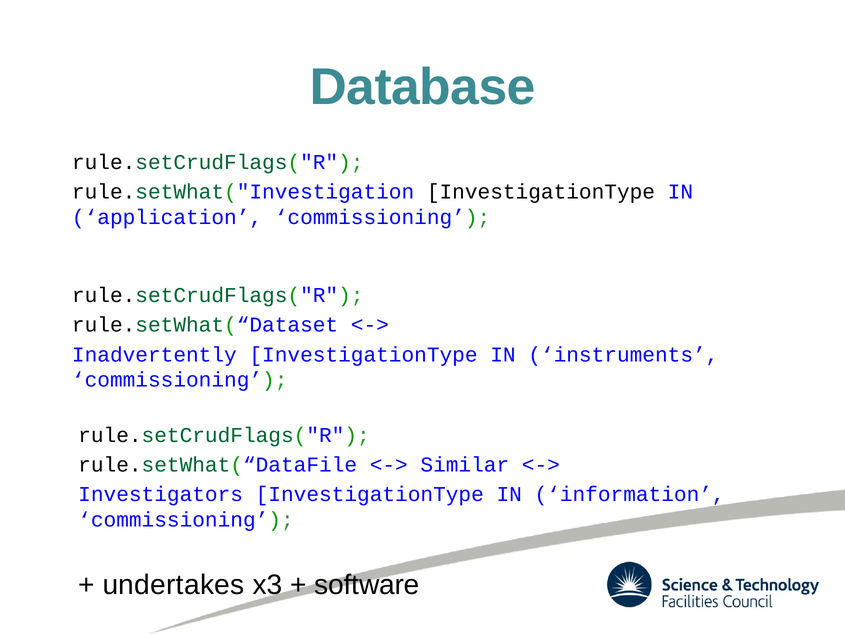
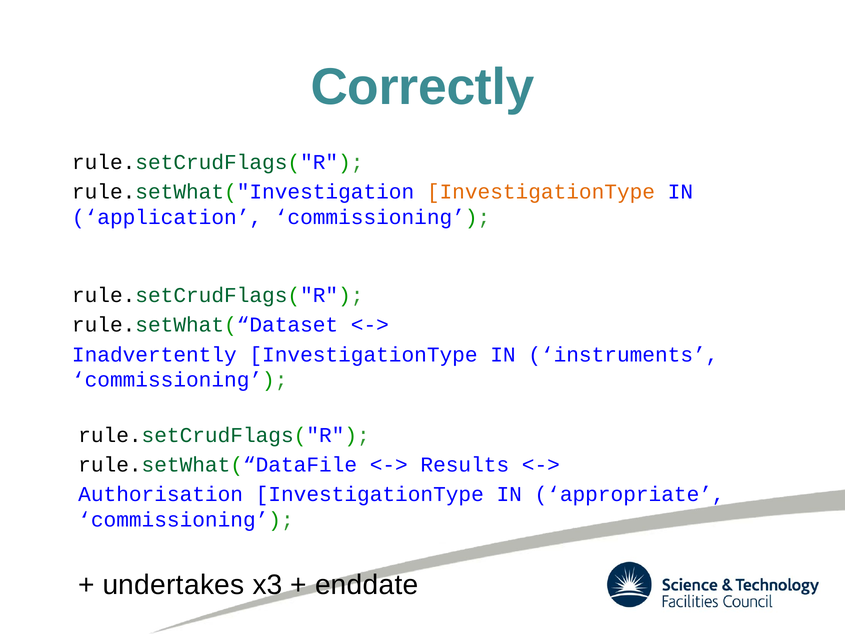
Database: Database -> Correctly (422, 87)
InvestigationType colour: black -> orange (541, 192)
Similar: Similar -> Results (465, 465)
Investigators: Investigators -> Authorisation (161, 494)
information: information -> appropriate (630, 494)
software: software -> enddate (367, 585)
